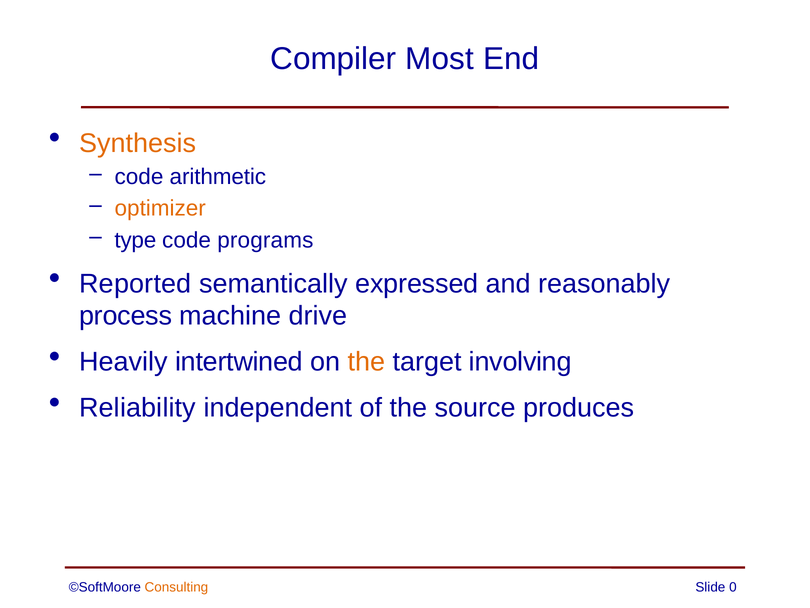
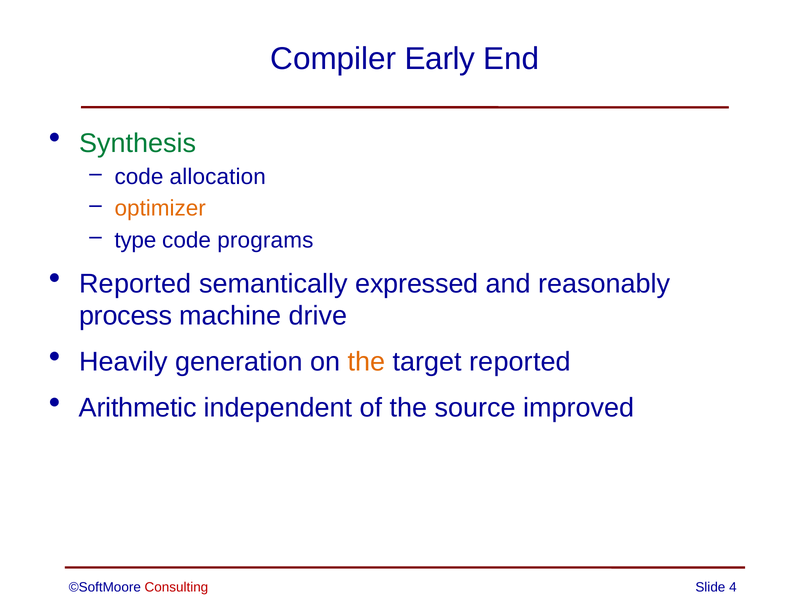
Most: Most -> Early (440, 59)
Synthesis colour: orange -> green (138, 143)
arithmetic: arithmetic -> allocation (218, 177)
intertwined: intertwined -> generation (239, 362)
target involving: involving -> reported (520, 362)
Reliability: Reliability -> Arithmetic (138, 408)
produces: produces -> improved (579, 408)
Consulting colour: orange -> red (176, 587)
0: 0 -> 4 (733, 587)
